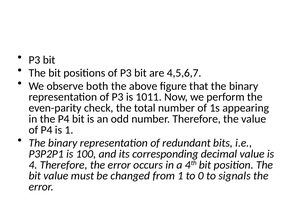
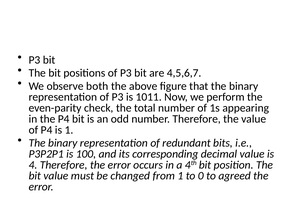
signals: signals -> agreed (235, 176)
